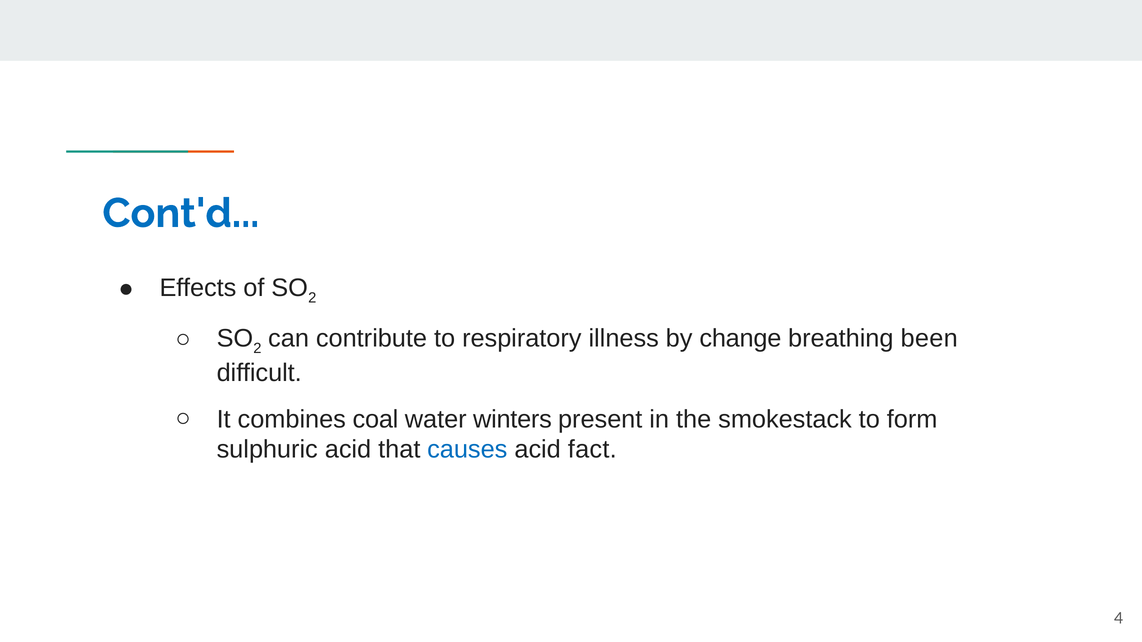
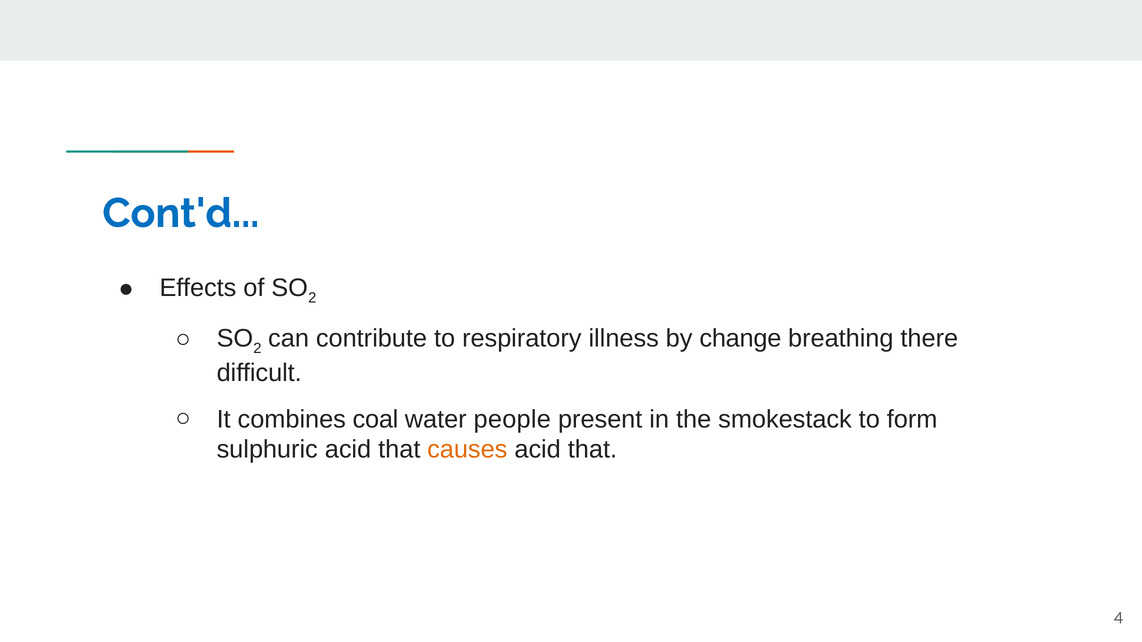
been: been -> there (929, 339)
winters: winters -> people (512, 419)
causes colour: blue -> orange (467, 450)
fact: fact -> that (592, 450)
